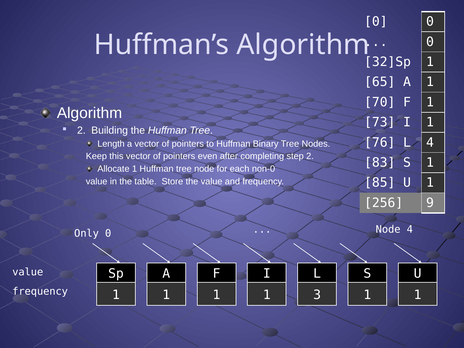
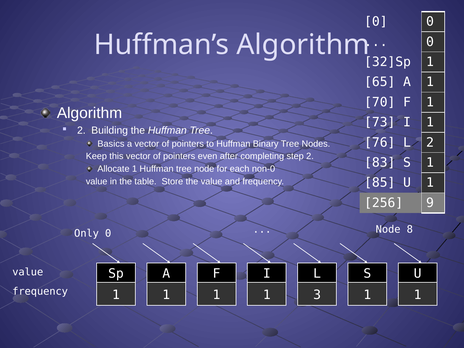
L 4: 4 -> 2 (430, 142)
Length: Length -> Basics (111, 144)
Node 4: 4 -> 8 (410, 230)
